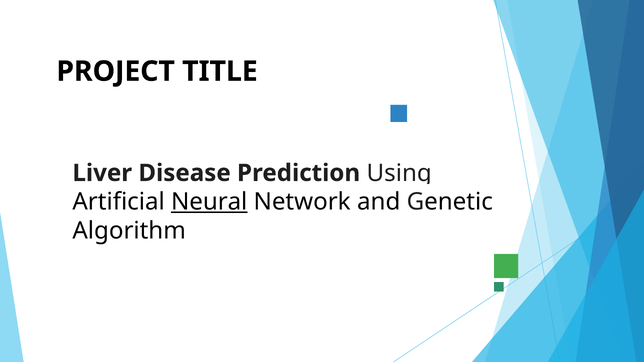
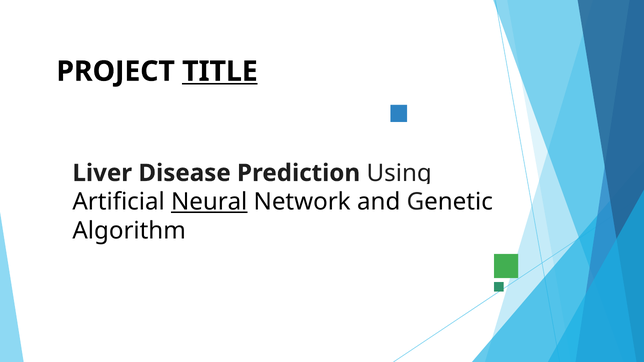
TITLE underline: none -> present (220, 71)
